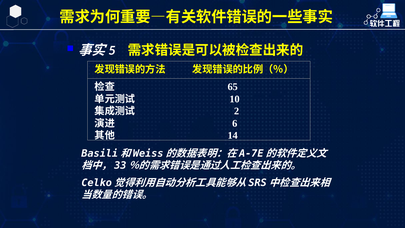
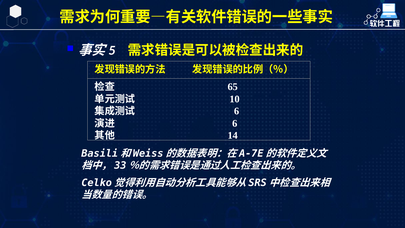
2: 2 -> 6 (237, 111)
